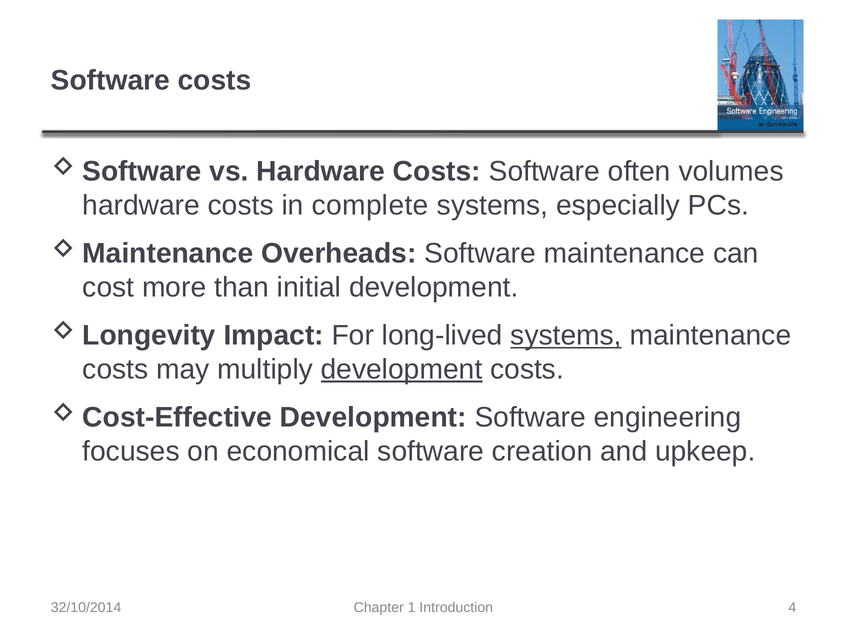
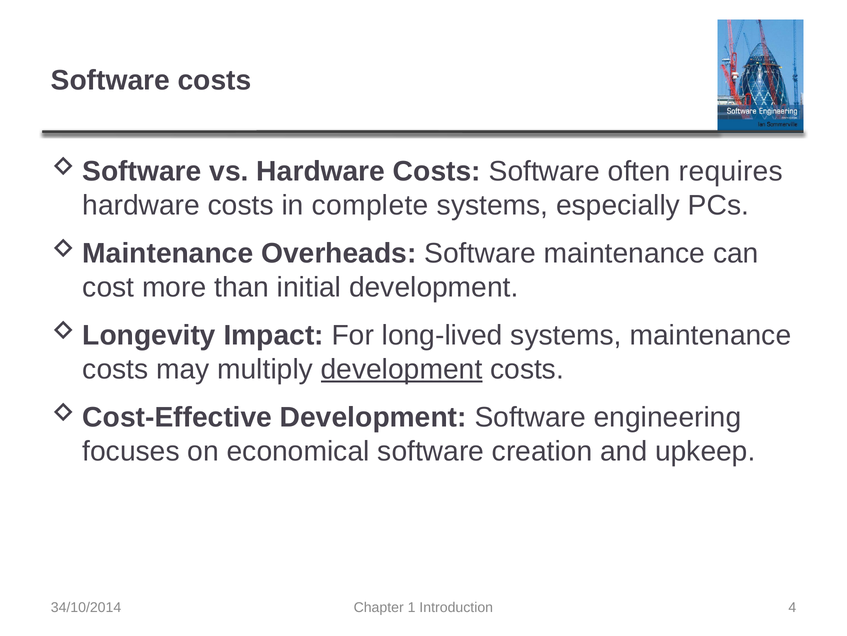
volumes: volumes -> requires (731, 171)
systems underline: present -> none (566, 335)
32/10/2014: 32/10/2014 -> 34/10/2014 (86, 607)
